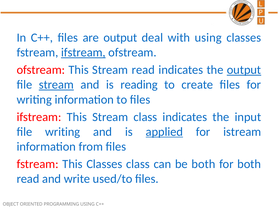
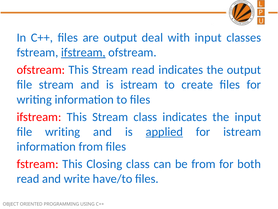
with using: using -> input (208, 37)
output underline: present -> none (244, 70)
stream underline: present -> none (56, 84)
is reading: reading -> istream (139, 84)
This Classes: Classes -> Closing (104, 164)
be both: both -> from (203, 164)
used/to: used/to -> have/to (113, 178)
